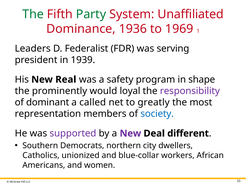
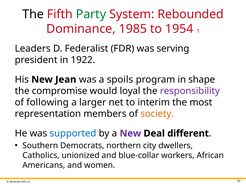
The colour: green -> black (33, 14)
Unaffiliated: Unaffiliated -> Rebounded (191, 14)
1936: 1936 -> 1985 (133, 29)
1969: 1969 -> 1954 (179, 29)
1939: 1939 -> 1922 (83, 60)
Real: Real -> Jean (66, 80)
safety: safety -> spoils (120, 80)
prominently: prominently -> compromise (60, 91)
dominant: dominant -> following (48, 103)
called: called -> larger (93, 103)
greatly: greatly -> interim (154, 103)
society colour: blue -> orange (157, 114)
supported colour: purple -> blue (73, 134)
